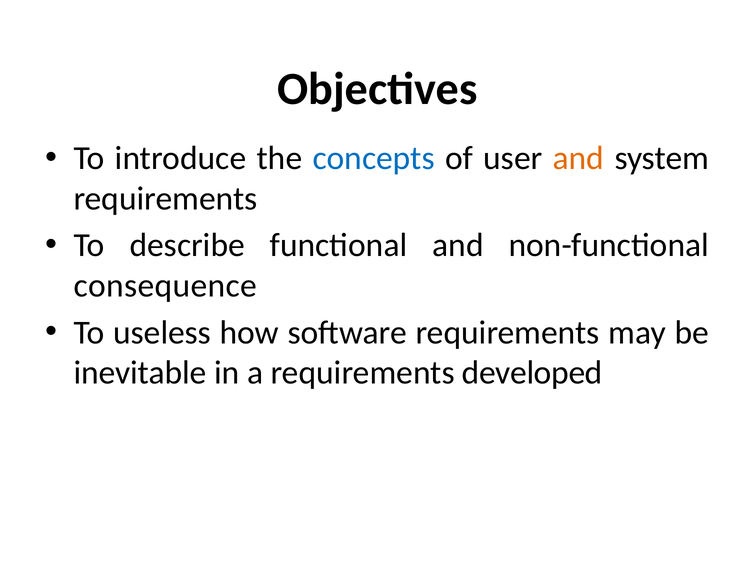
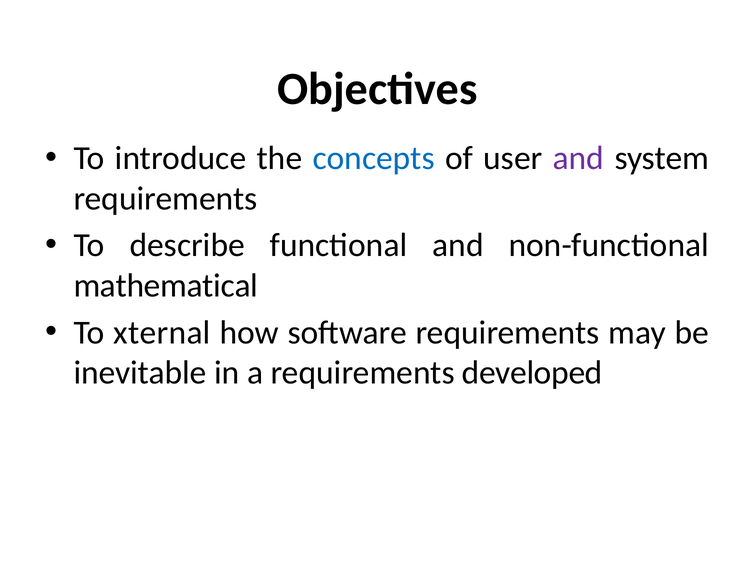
and colour: orange -> purple (578, 158)
consequence: consequence -> mathematical (166, 286)
useless: useless -> xternal (162, 333)
